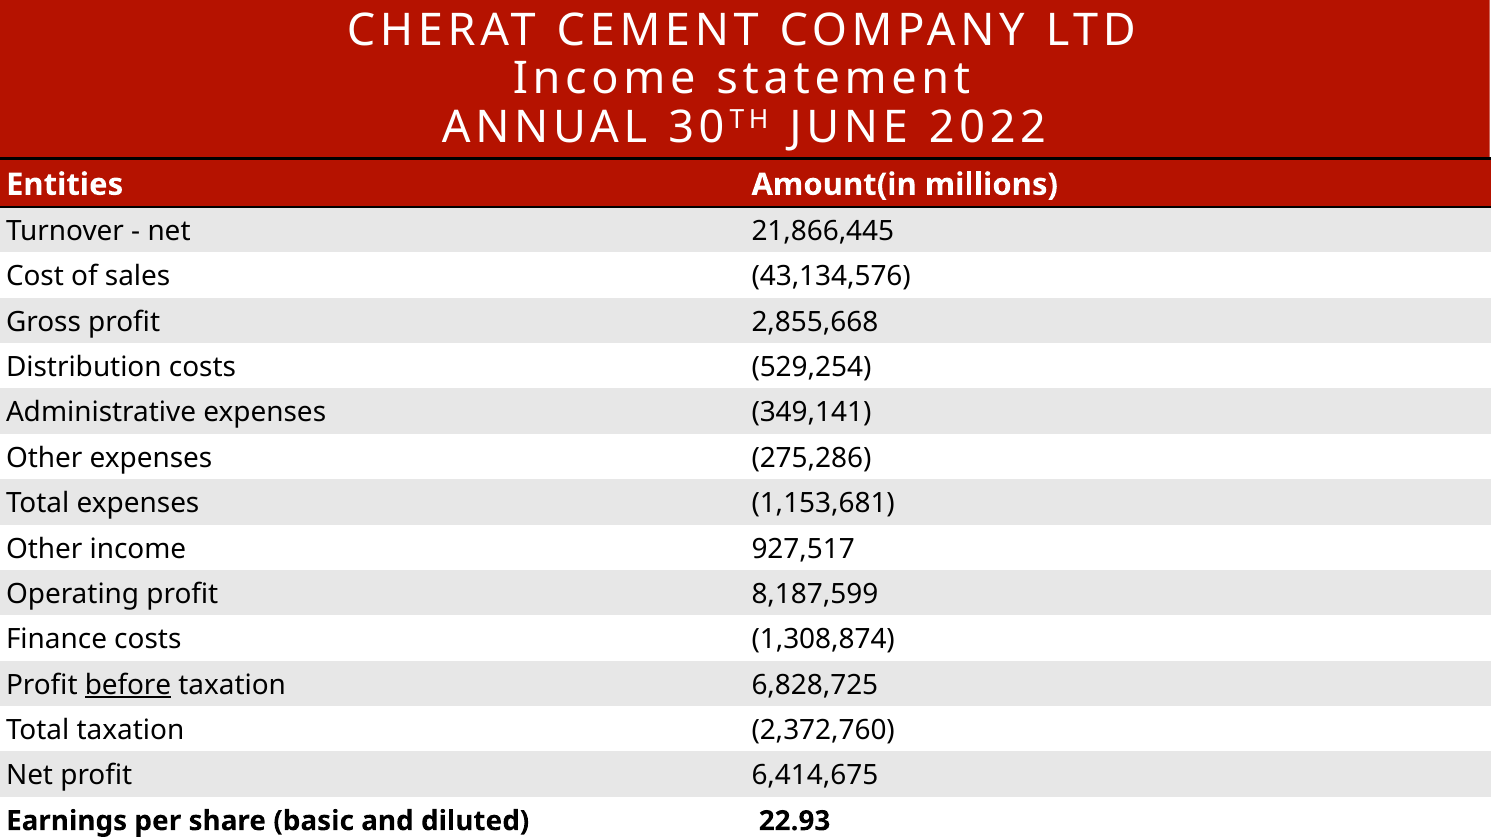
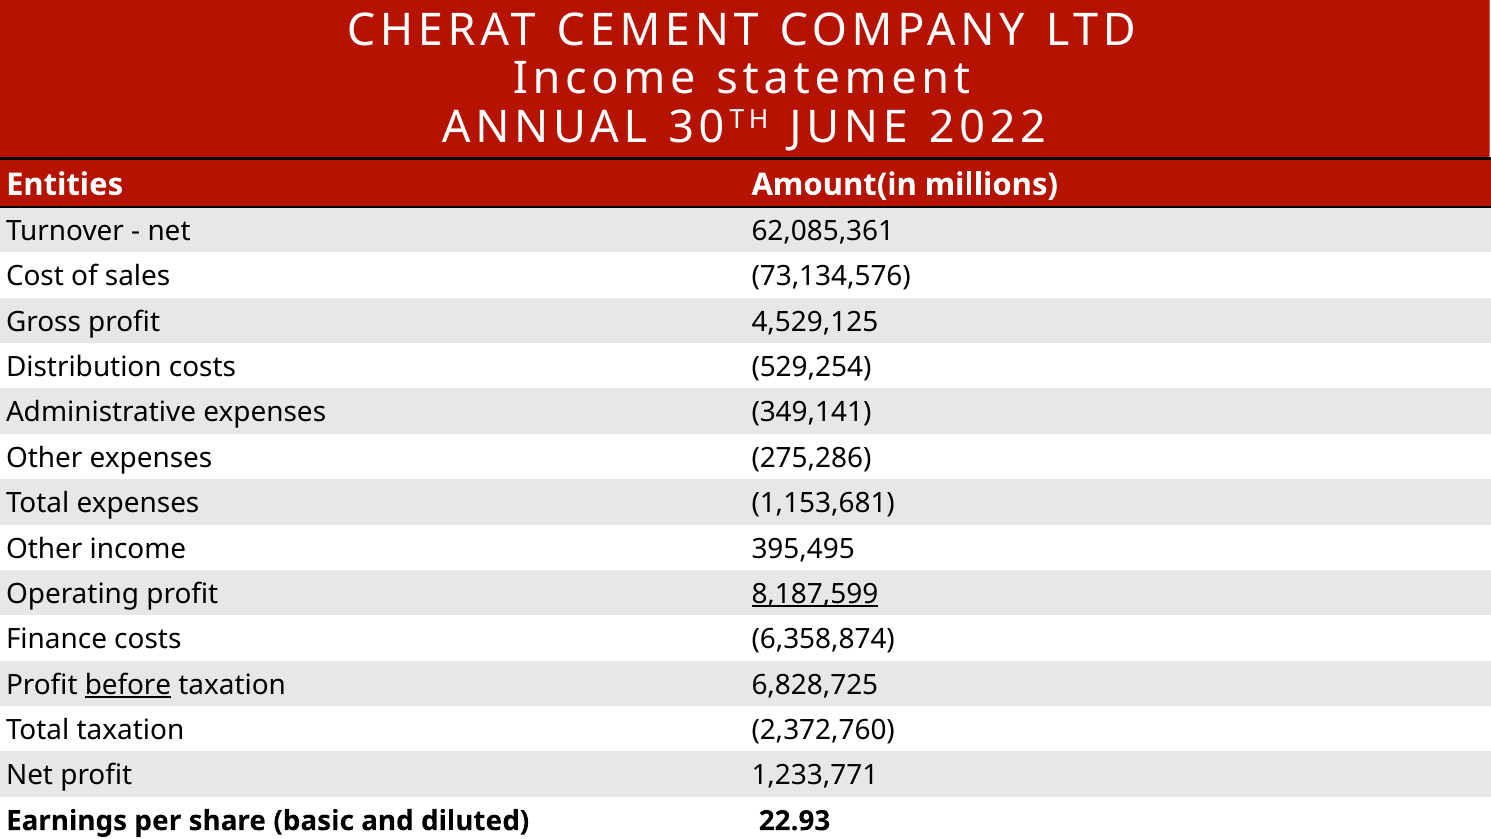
21,866,445: 21,866,445 -> 62,085,361 (823, 231)
43,134,576: 43,134,576 -> 73,134,576 (831, 276)
2,855,668: 2,855,668 -> 4,529,125 (815, 322)
927,517: 927,517 -> 395,495 (803, 549)
8,187,599 underline: none -> present (815, 594)
1,308,874: 1,308,874 -> 6,358,874 (823, 639)
6,414,675: 6,414,675 -> 1,233,771 (815, 775)
